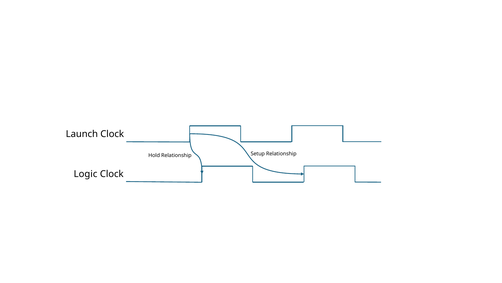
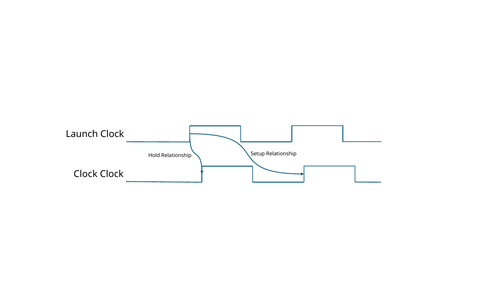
Logic: Logic -> Clock (86, 174)
